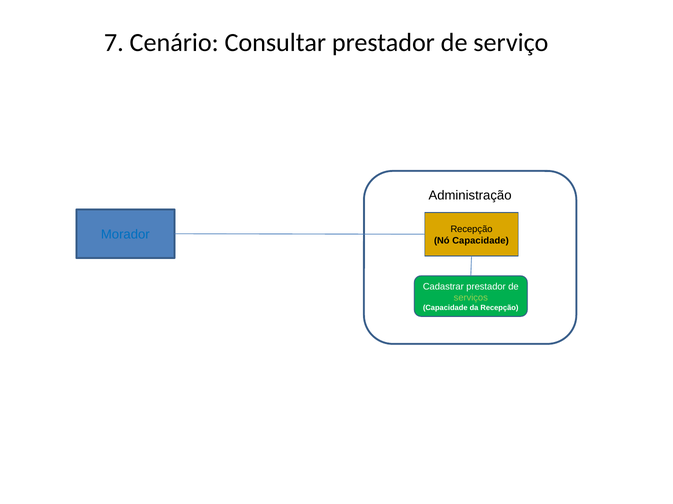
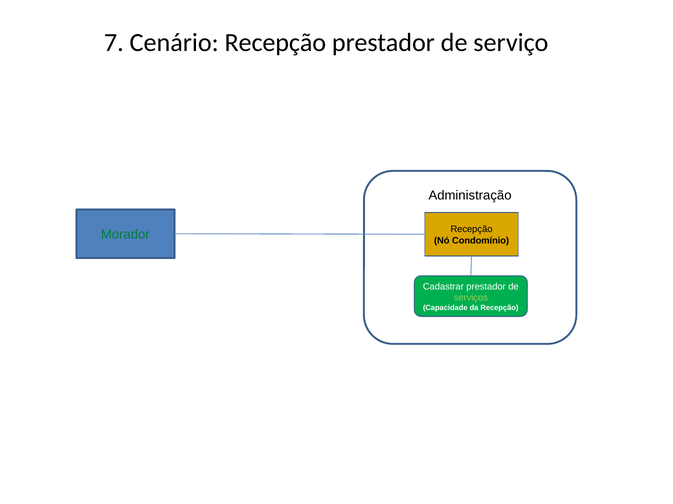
Cenário Consultar: Consultar -> Recepção (275, 43)
Morador colour: blue -> green (125, 235)
Nó Capacidade: Capacidade -> Condomínio (481, 241)
